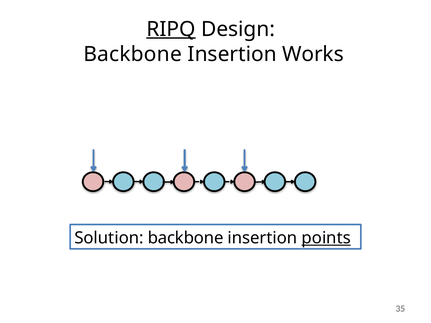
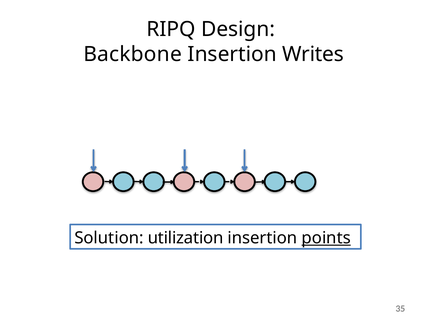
RIPQ underline: present -> none (171, 29)
Works: Works -> Writes (313, 54)
Solution backbone: backbone -> utilization (186, 238)
